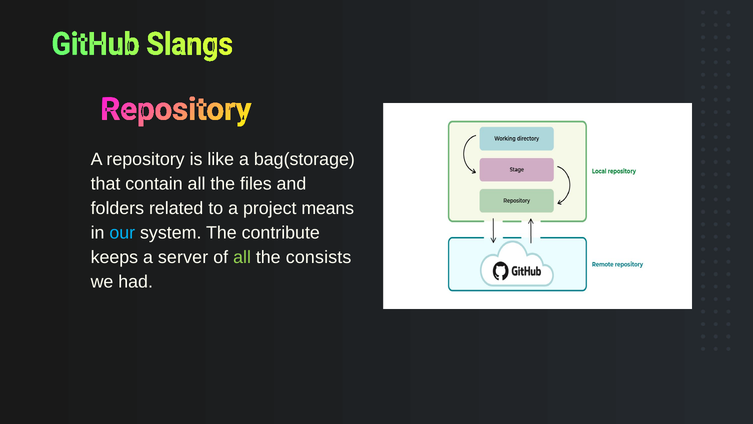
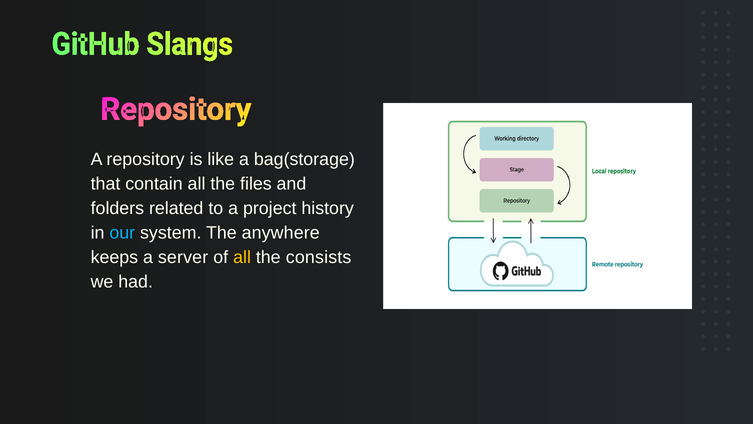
means: means -> history (328, 208)
contribute: contribute -> anywhere (281, 233)
all colour: light green -> yellow (242, 257)
